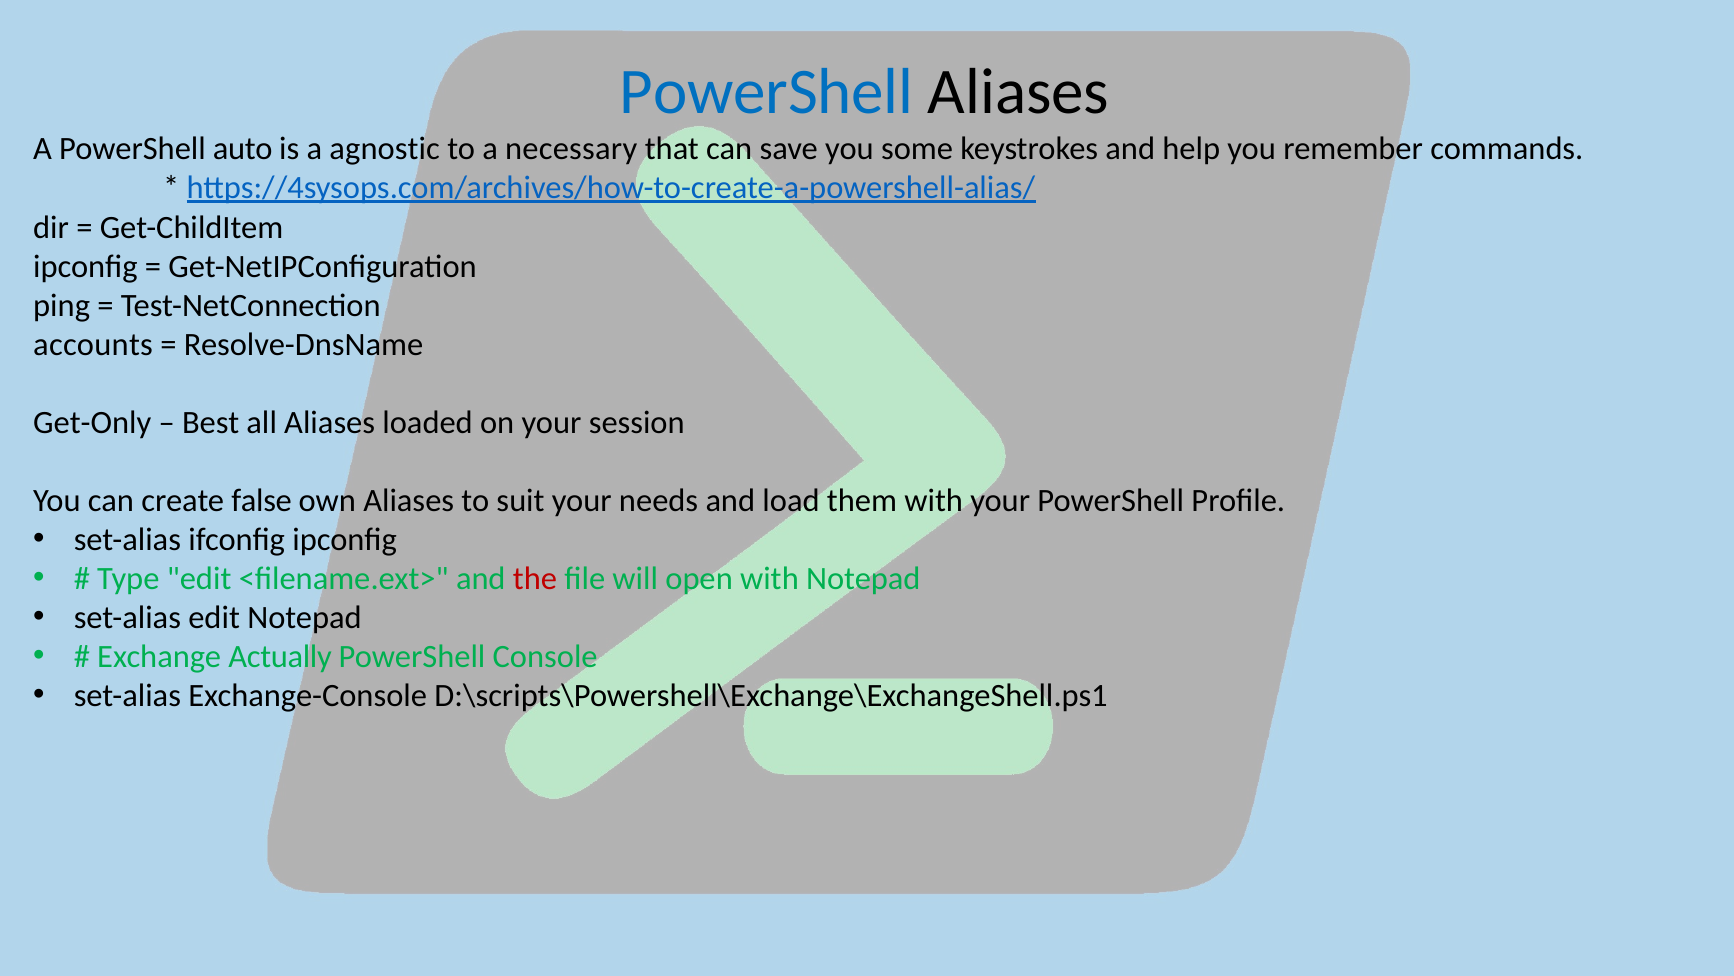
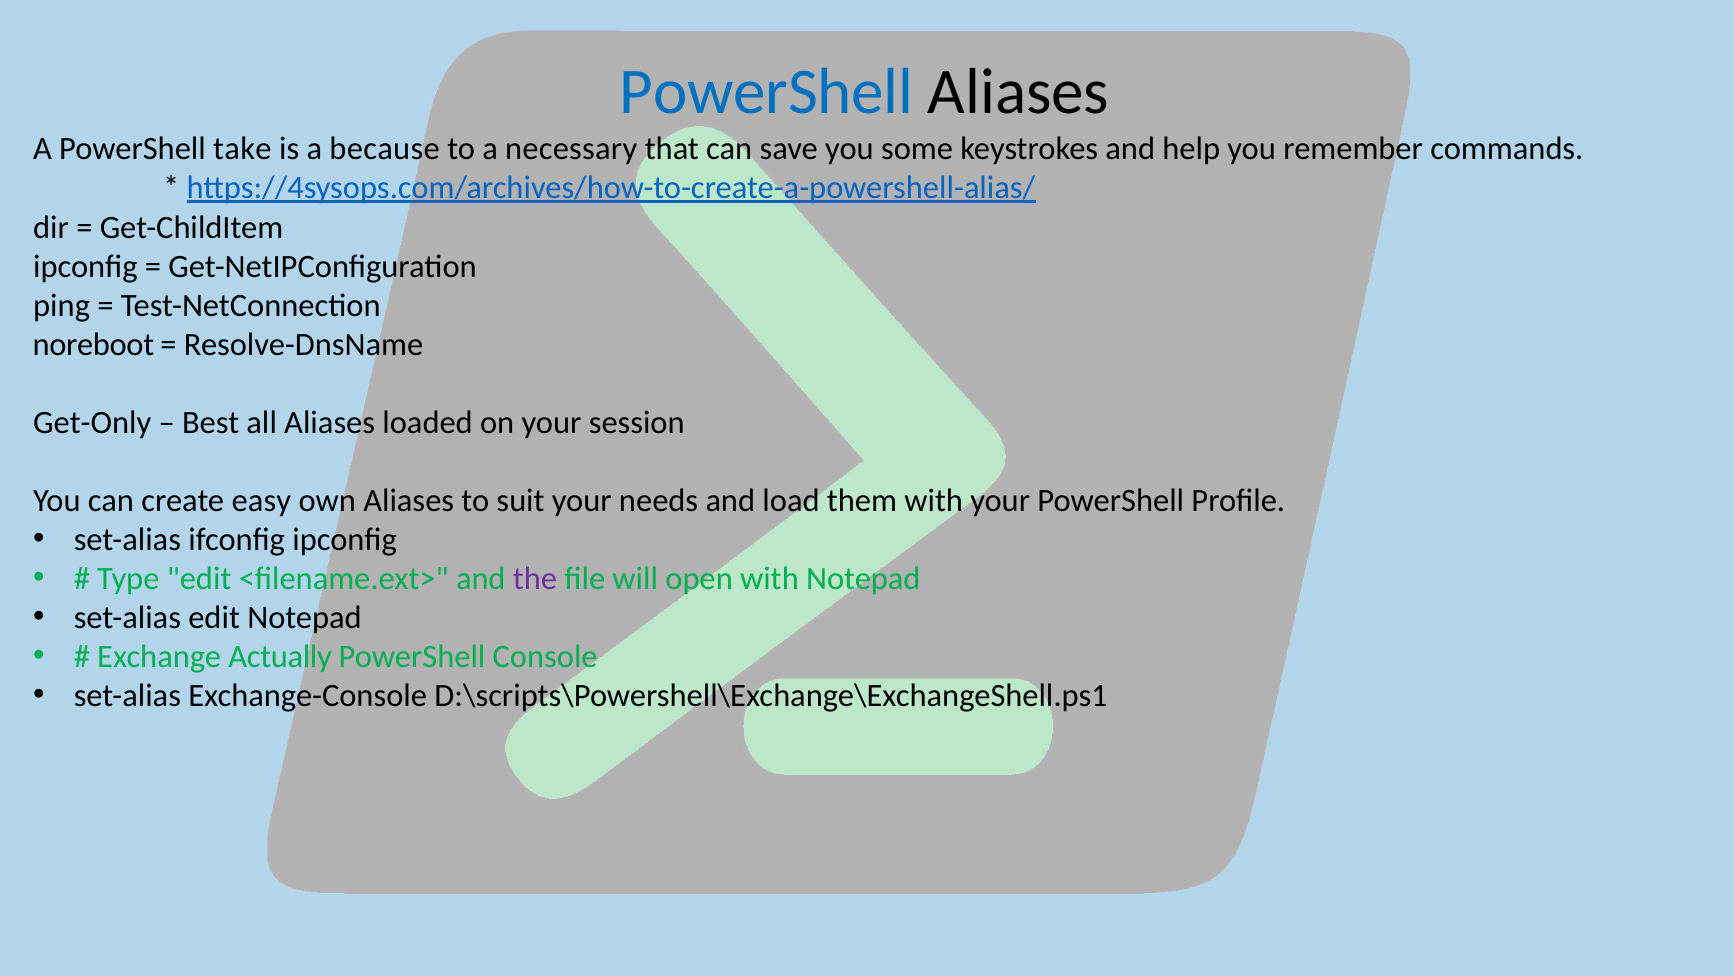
auto: auto -> take (242, 149)
agnostic: agnostic -> because (385, 149)
accounts: accounts -> noreboot (93, 344)
false: false -> easy (261, 500)
the colour: red -> purple (535, 578)
